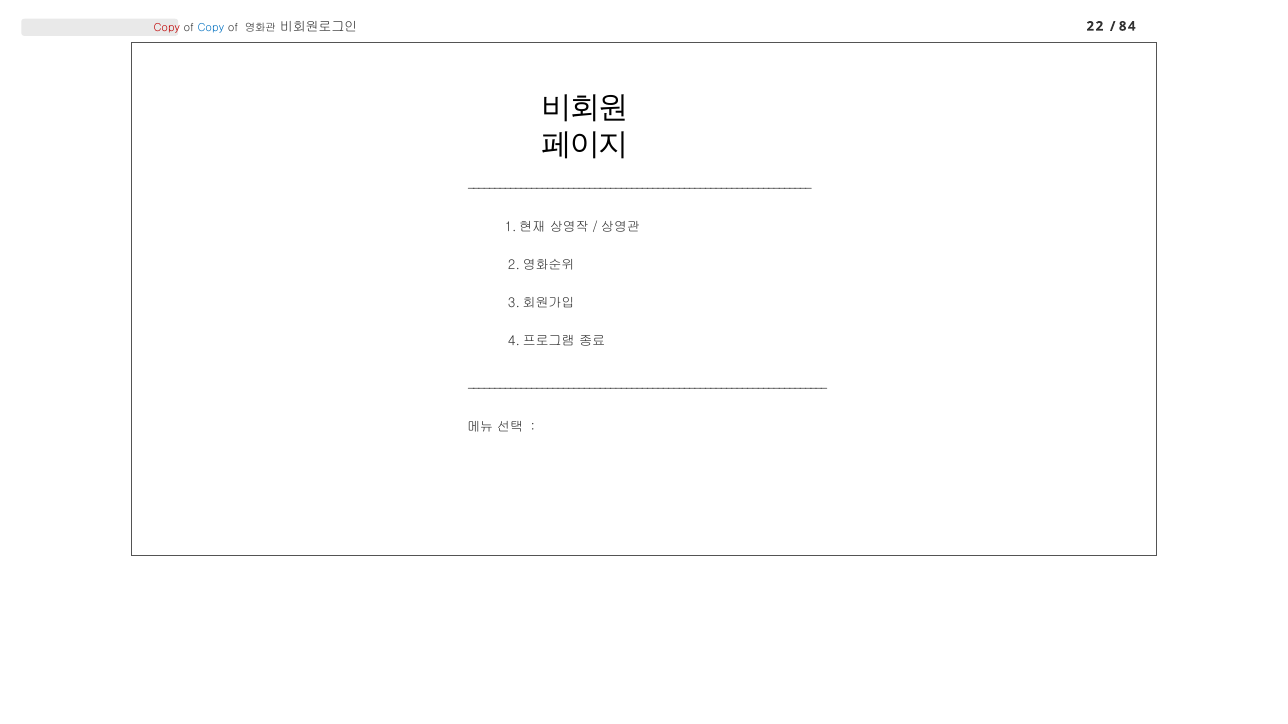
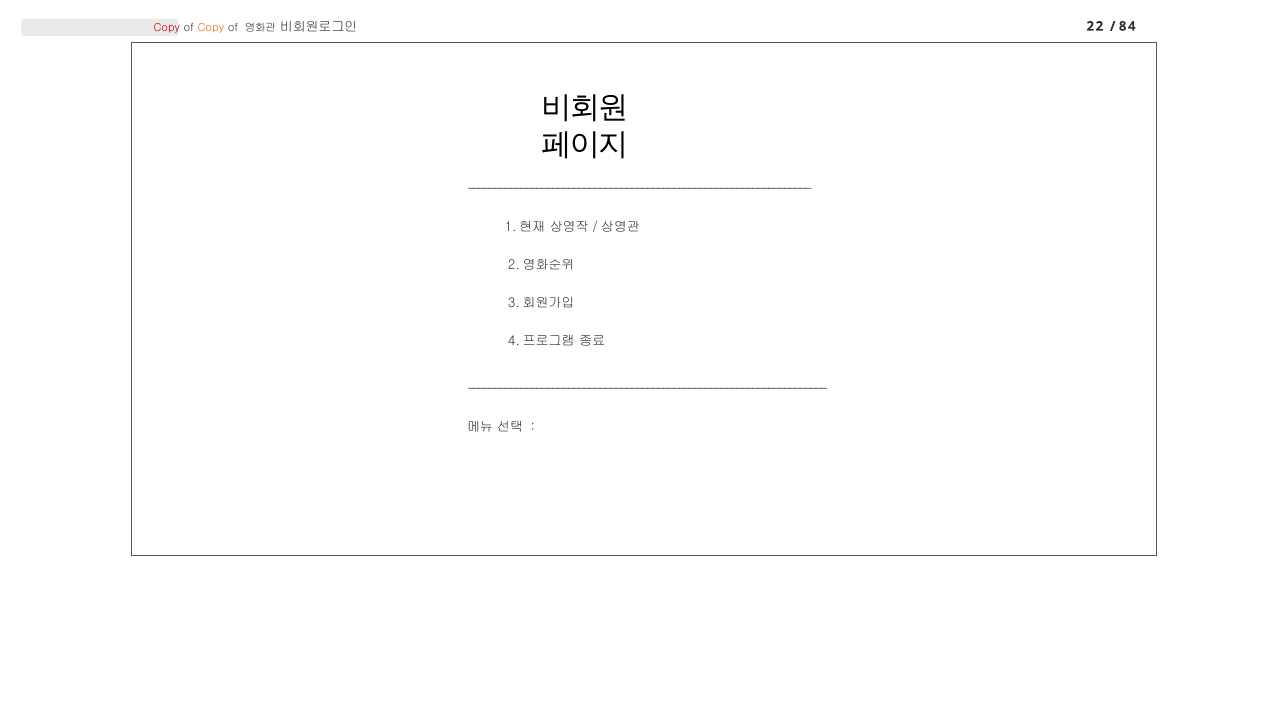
Copy colour: blue -> orange (211, 28)
